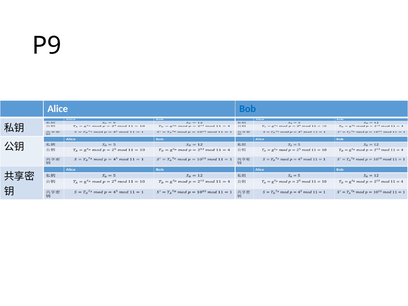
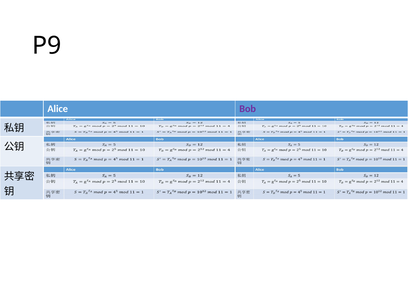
Bob colour: blue -> purple (248, 109)
